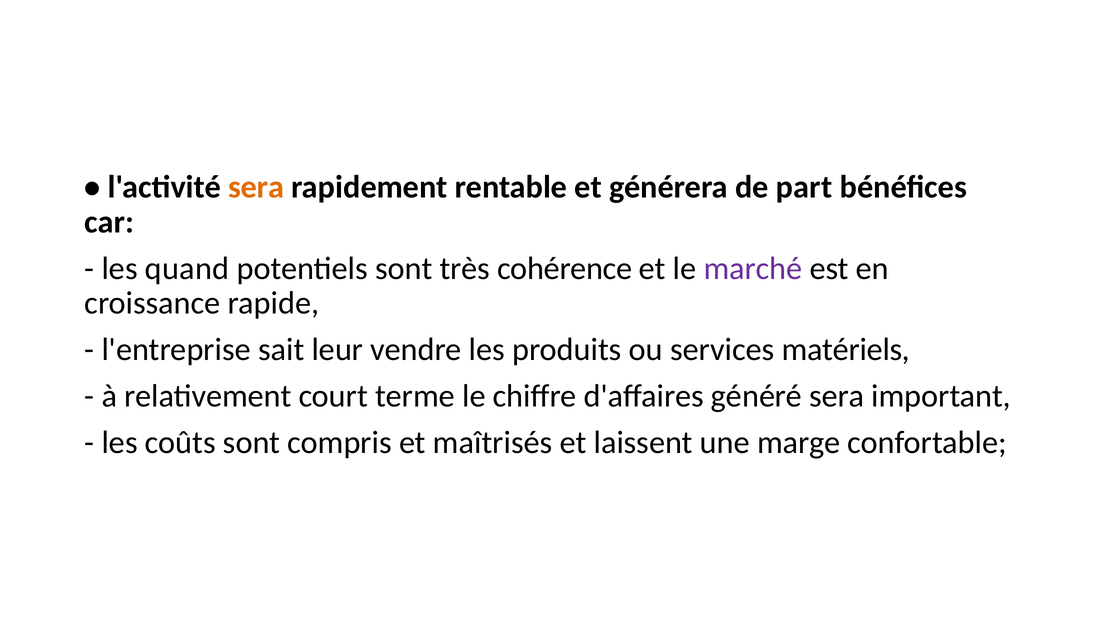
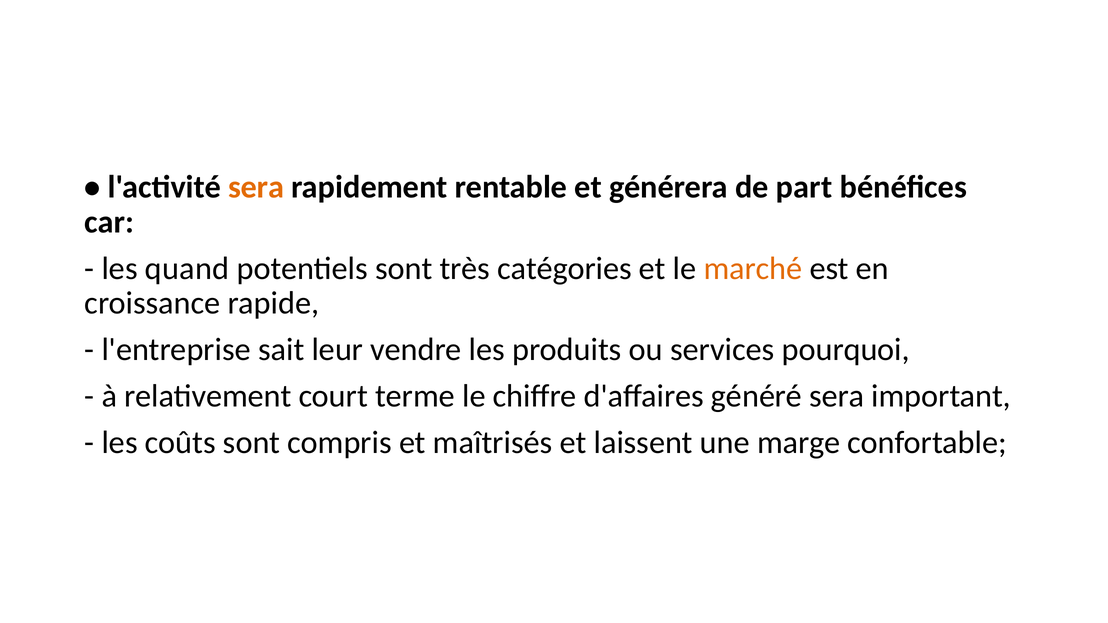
cohérence: cohérence -> catégories (565, 269)
marché colour: purple -> orange (753, 269)
matériels: matériels -> pourquoi (846, 350)
